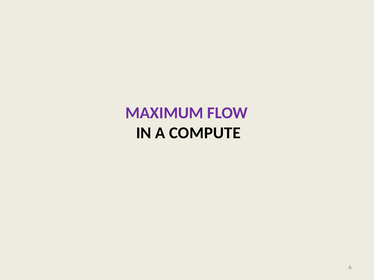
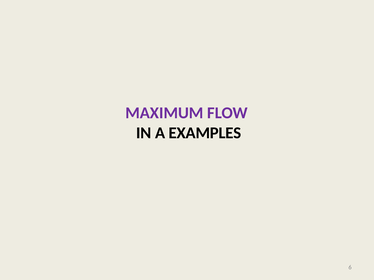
COMPUTE: COMPUTE -> EXAMPLES (205, 133)
